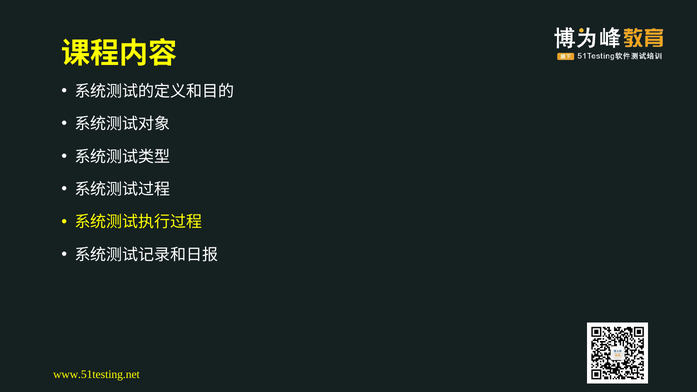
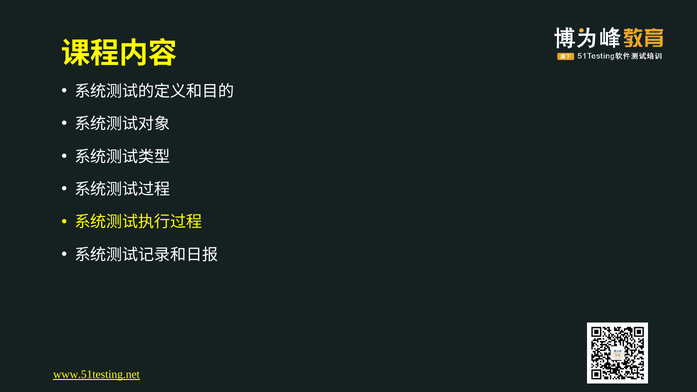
www.51testing.net underline: none -> present (96, 375)
